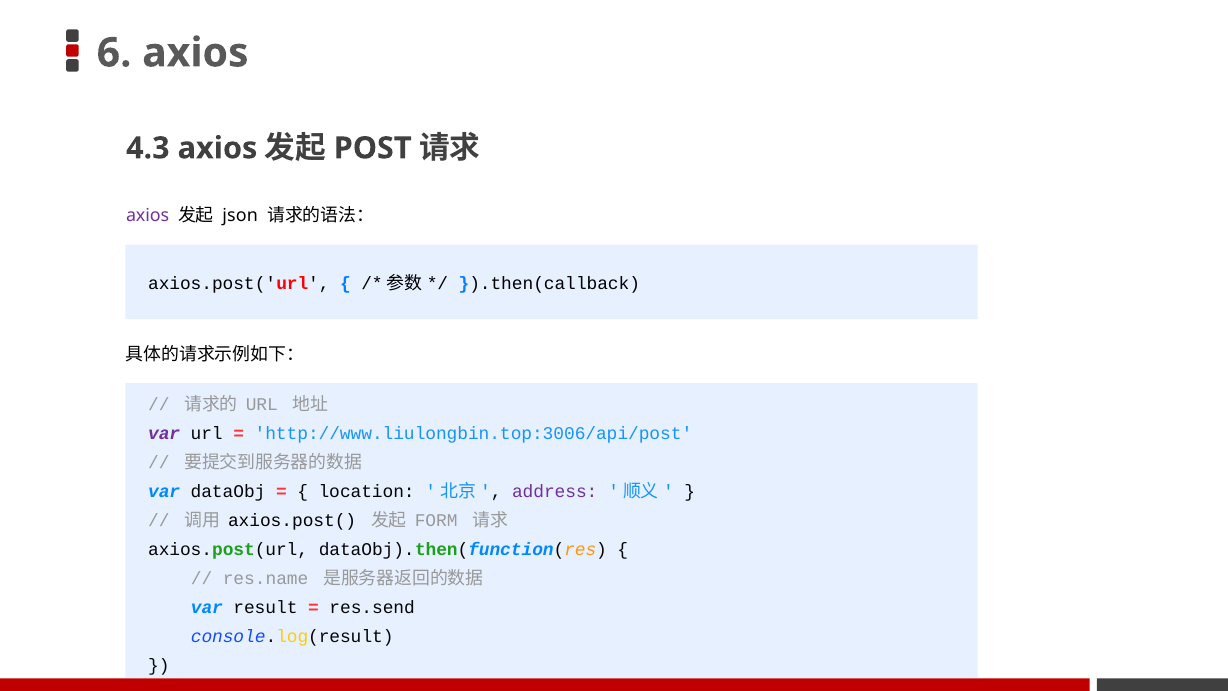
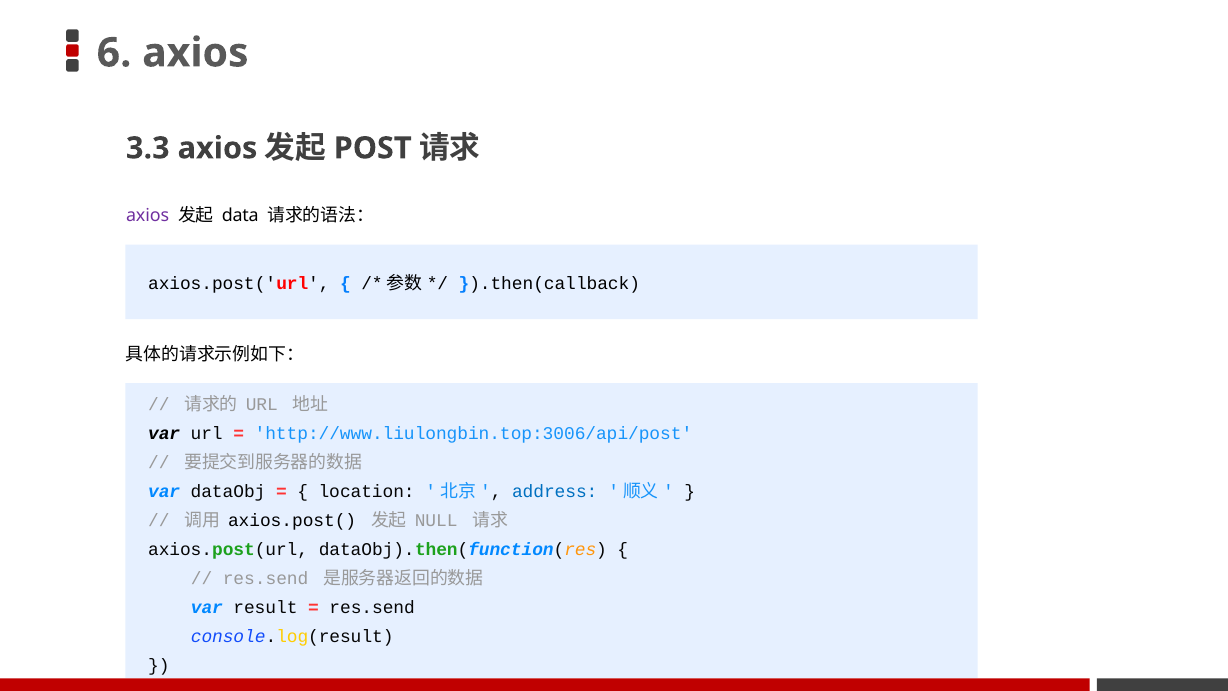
4.3: 4.3 -> 3.3 (148, 148)
json: json -> data (240, 216)
var colour: purple -> black (164, 434)
address colour: purple -> blue (555, 492)
FORM: FORM -> NULL (436, 521)
res.name: res.name -> res.send (266, 579)
